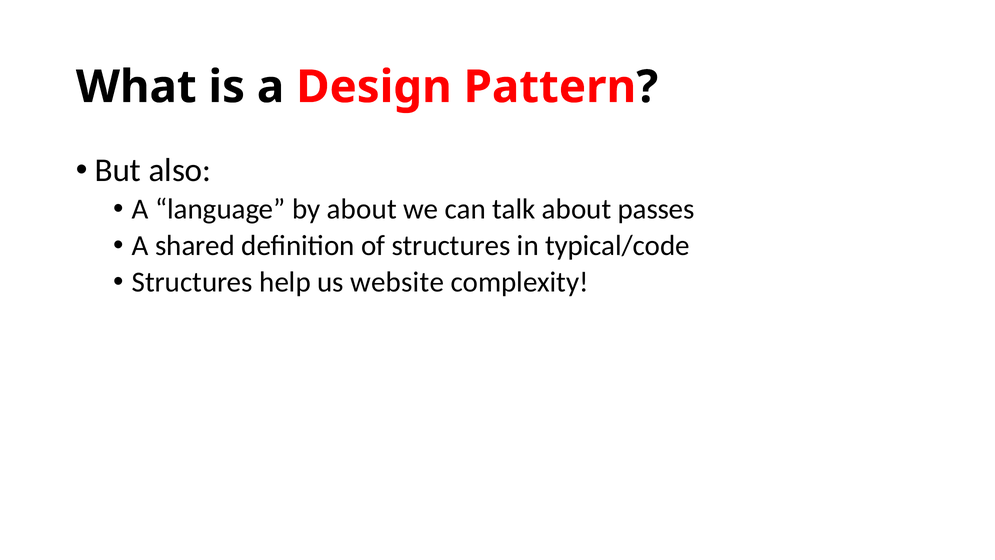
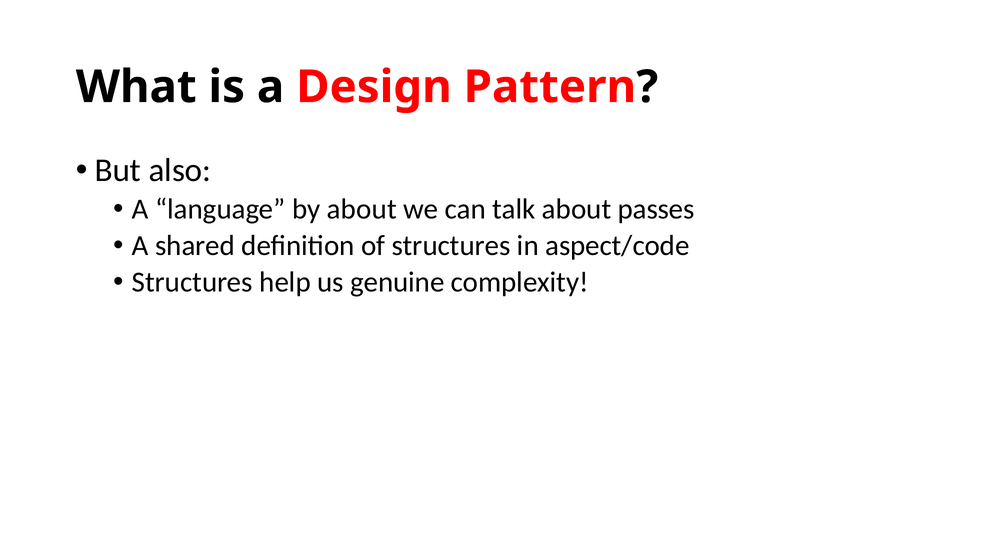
typical/code: typical/code -> aspect/code (617, 246)
website: website -> genuine (397, 282)
